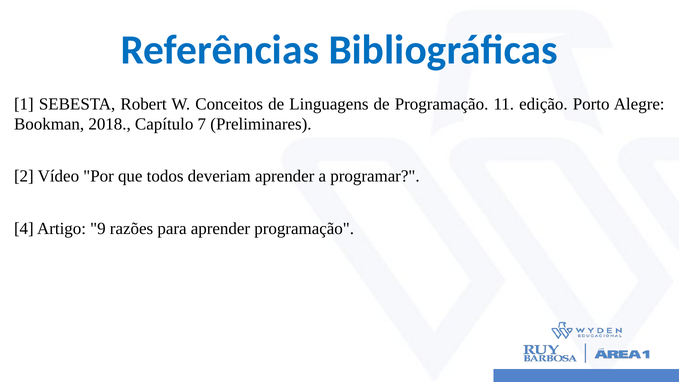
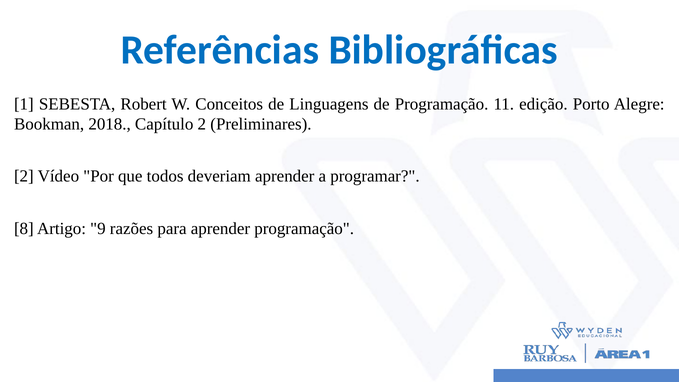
Capítulo 7: 7 -> 2 (202, 124)
4: 4 -> 8 (24, 228)
